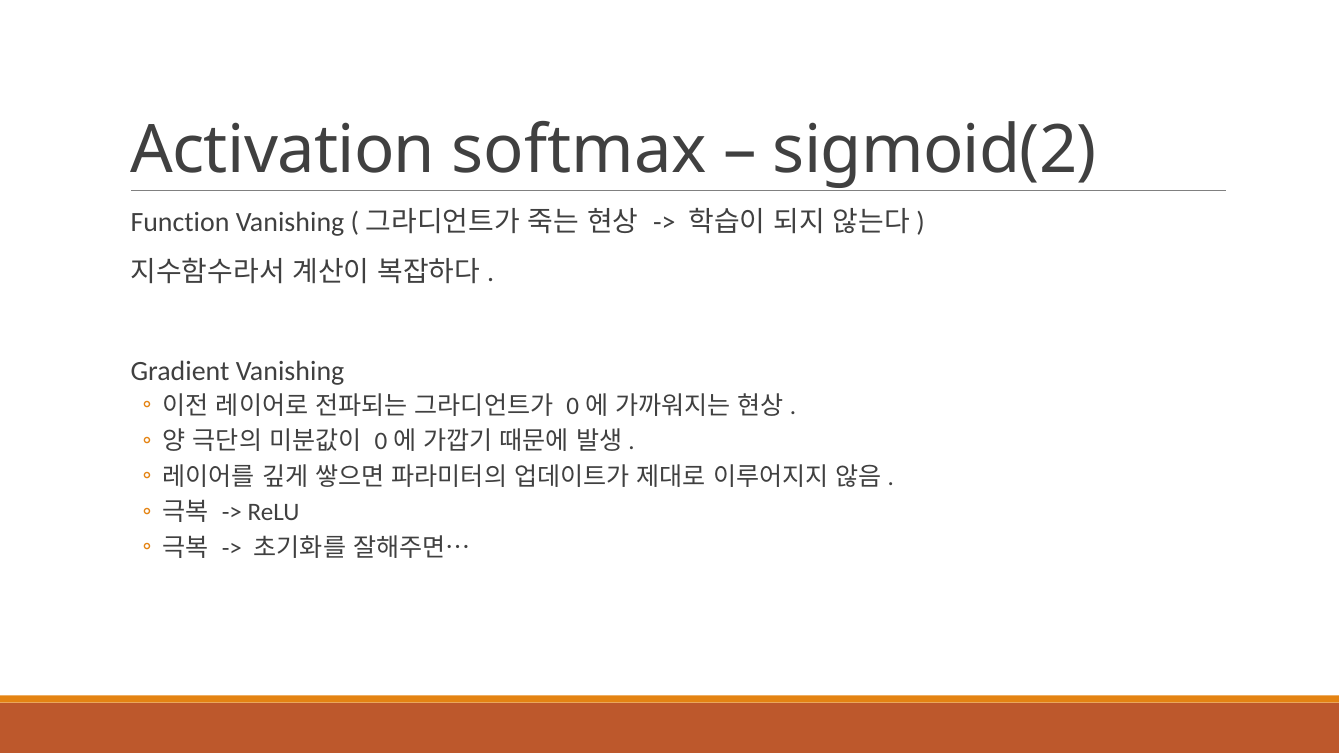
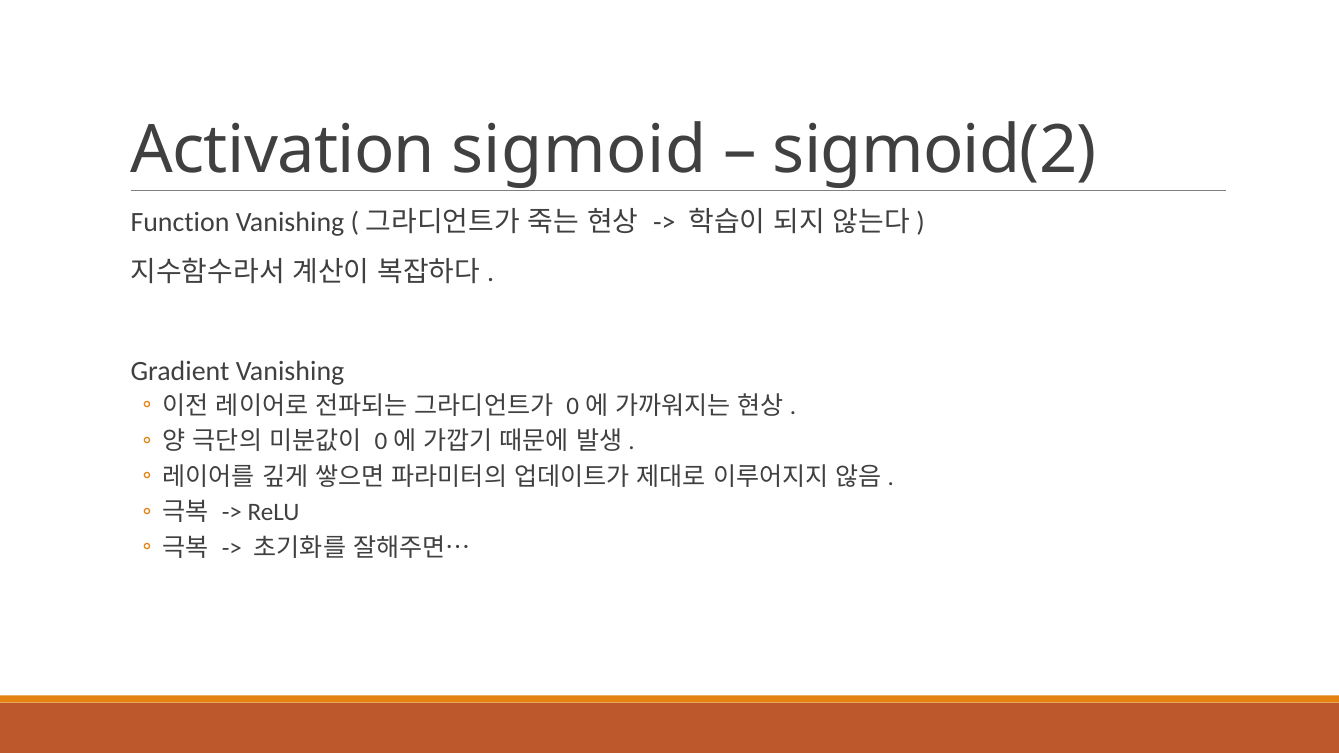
softmax: softmax -> sigmoid (579, 150)
